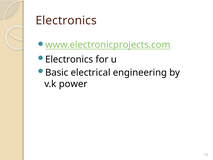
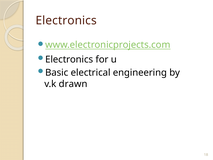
power: power -> drawn (73, 84)
